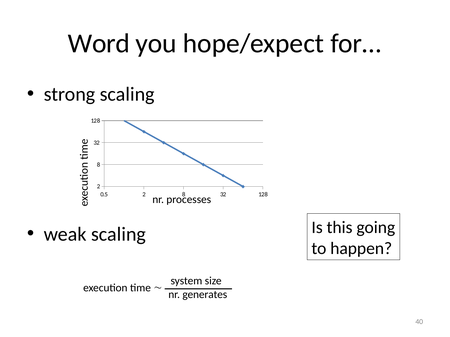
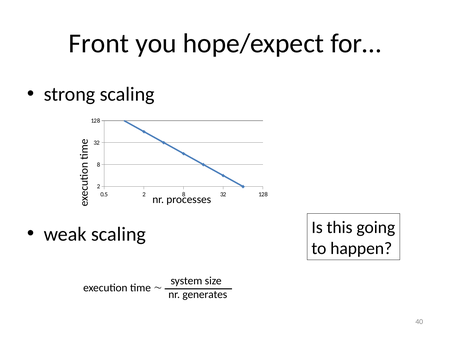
Word: Word -> Front (99, 44)
